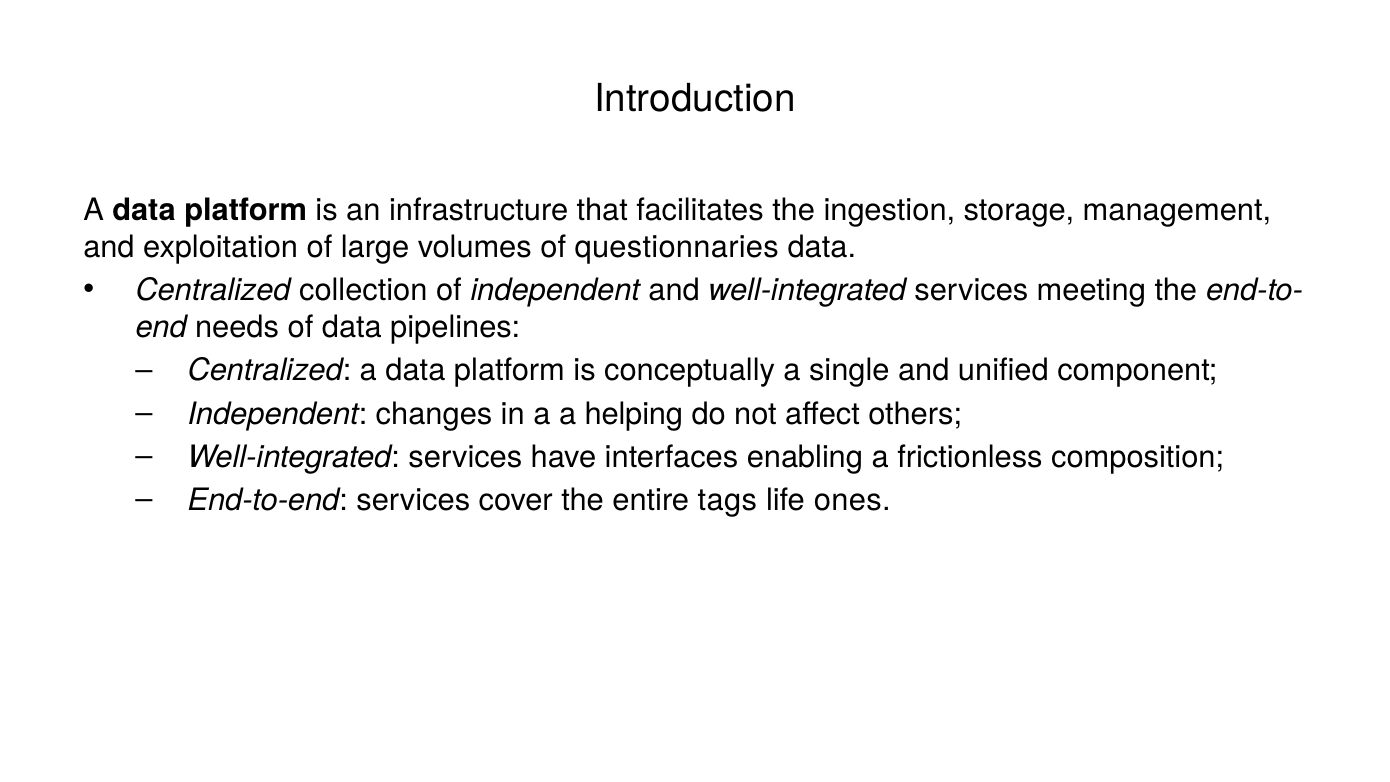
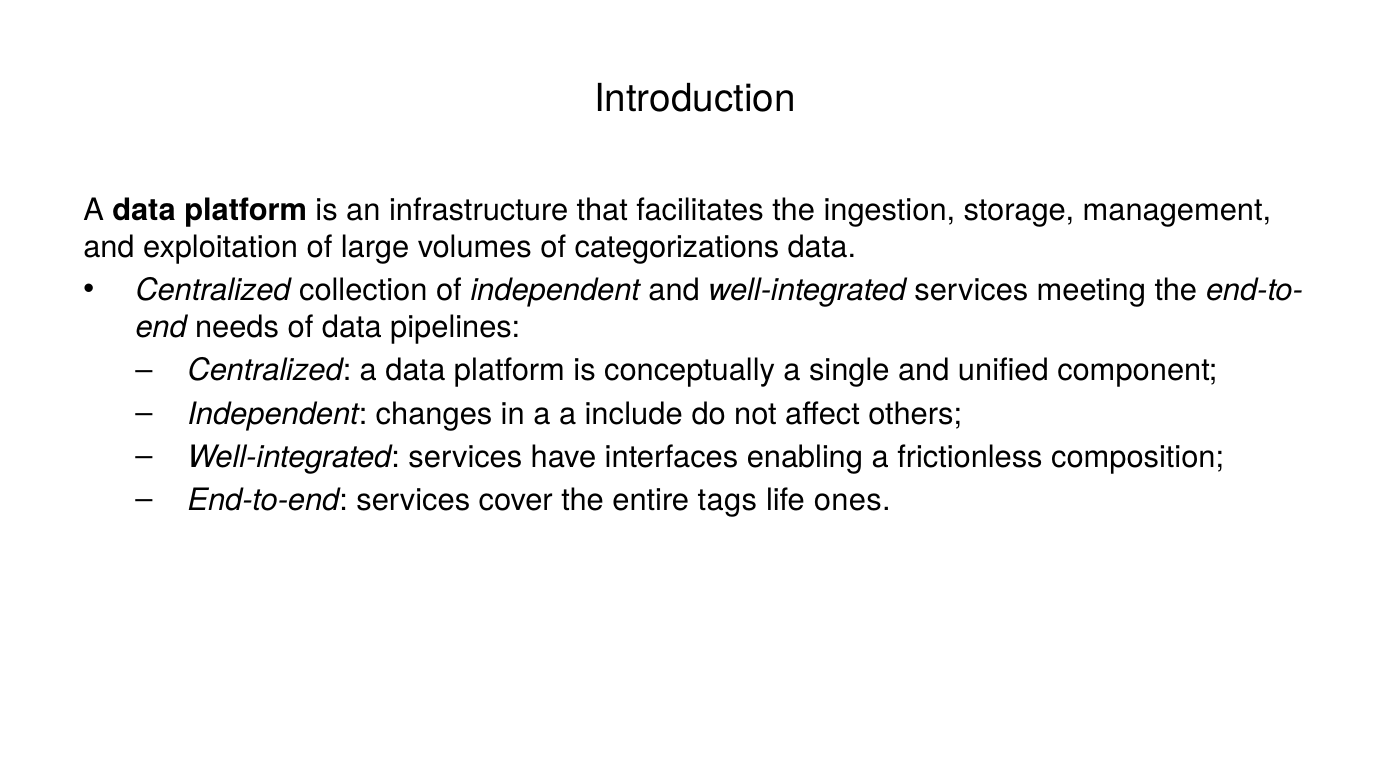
questionnaries: questionnaries -> categorizations (677, 247)
helping: helping -> include (634, 414)
